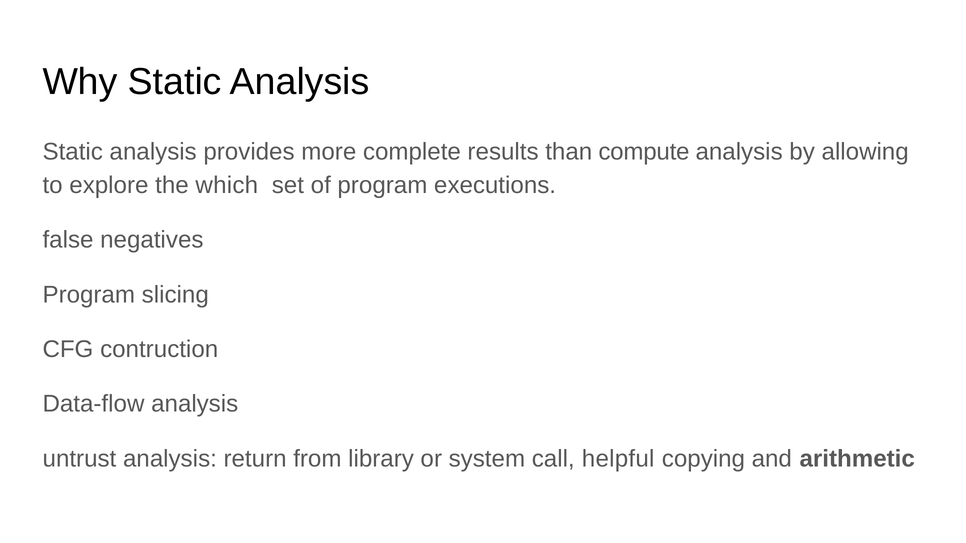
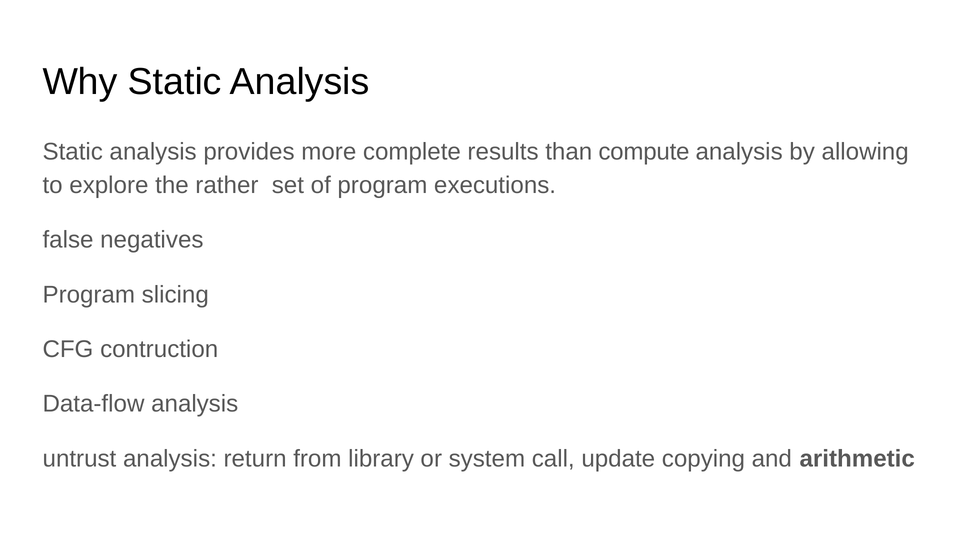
which: which -> rather (227, 185)
helpful: helpful -> update (618, 459)
